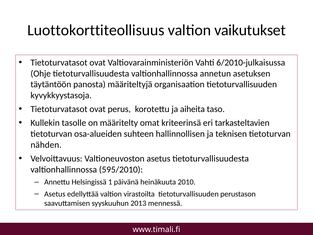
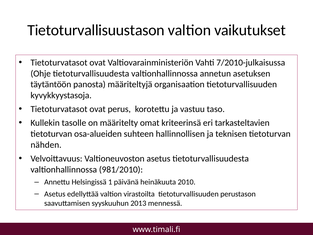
Luottokorttiteollisuus: Luottokorttiteollisuus -> Tietoturvallisuustason (96, 30)
6/2010-julkaisussa: 6/2010-julkaisussa -> 7/2010-julkaisussa (251, 62)
aiheita: aiheita -> vastuu (192, 109)
595/2010: 595/2010 -> 981/2010 (121, 169)
